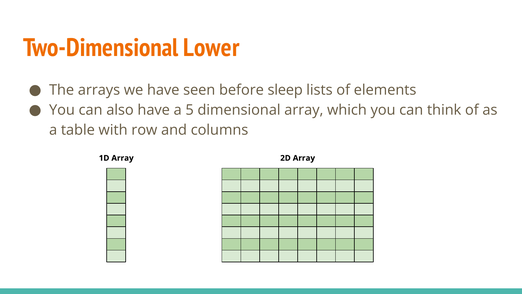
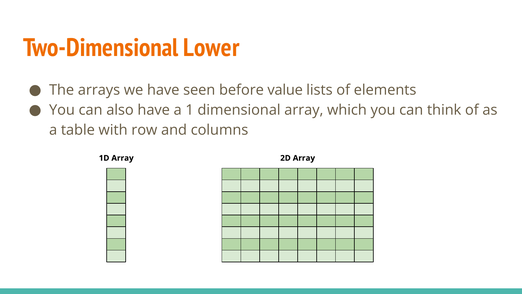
sleep: sleep -> value (285, 90)
5: 5 -> 1 (190, 110)
